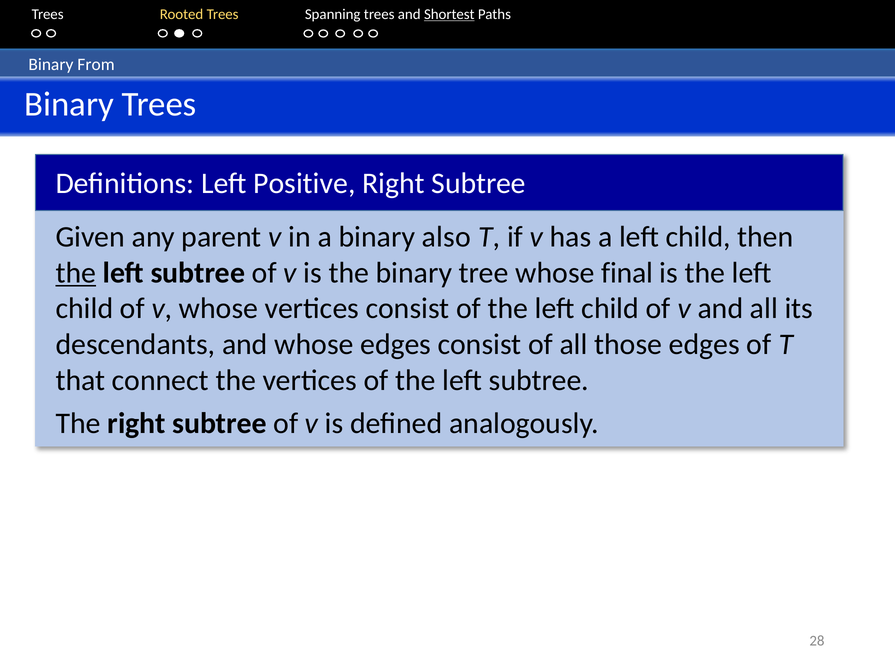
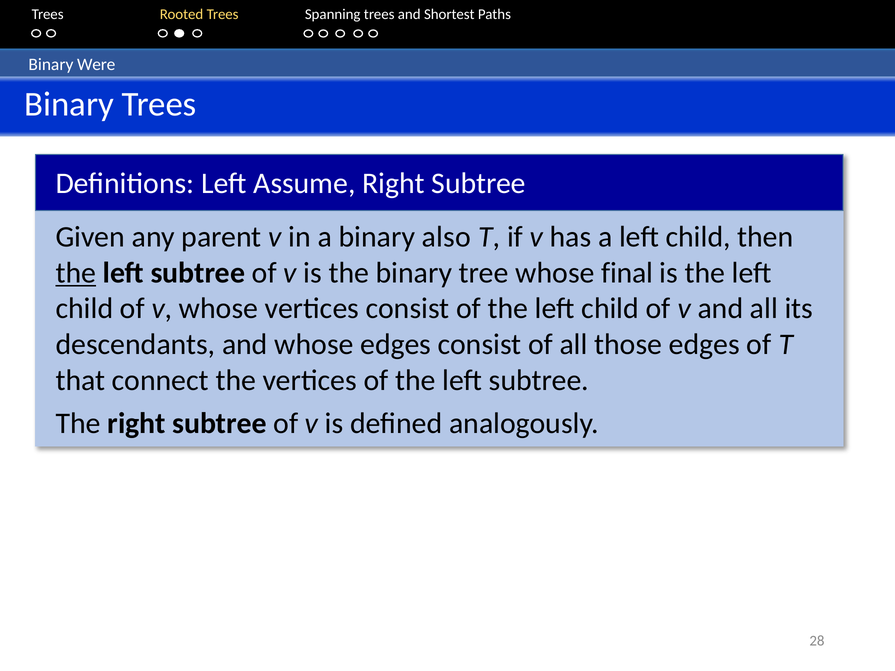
Shortest underline: present -> none (449, 14)
From: From -> Were (96, 65)
Positive: Positive -> Assume (304, 183)
